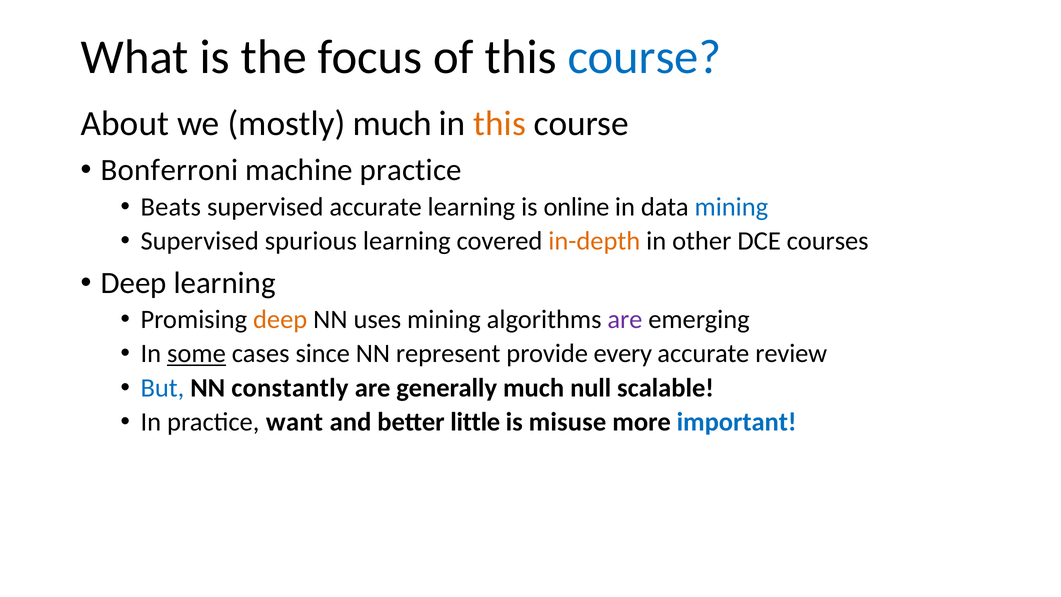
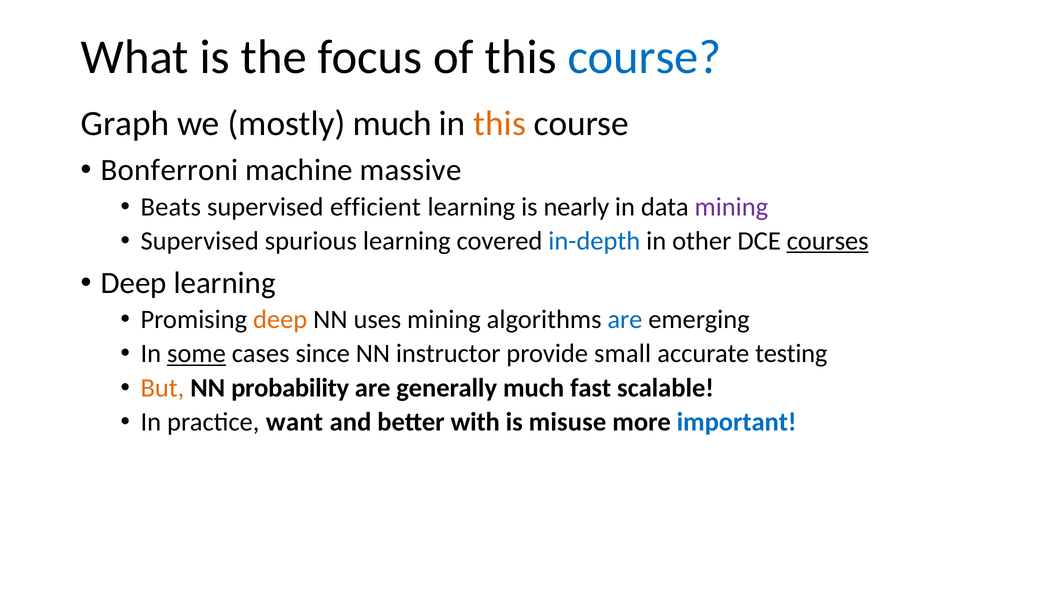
About: About -> Graph (125, 123)
machine practice: practice -> massive (411, 170)
supervised accurate: accurate -> efficient (375, 207)
online: online -> nearly (576, 207)
mining colour: blue -> purple (731, 207)
in-depth colour: orange -> blue (594, 241)
courses underline: none -> present (828, 241)
are colour: purple -> blue (625, 319)
represent: represent -> instructor (448, 354)
every: every -> small (623, 354)
review: review -> testing (791, 354)
But colour: blue -> orange (162, 388)
constantly: constantly -> probability (290, 388)
null: null -> fast (591, 388)
little: little -> with (475, 422)
